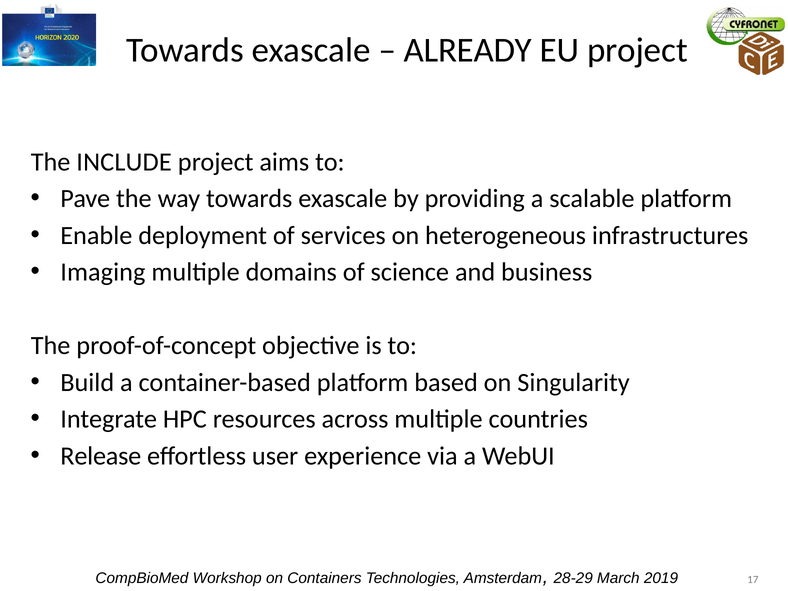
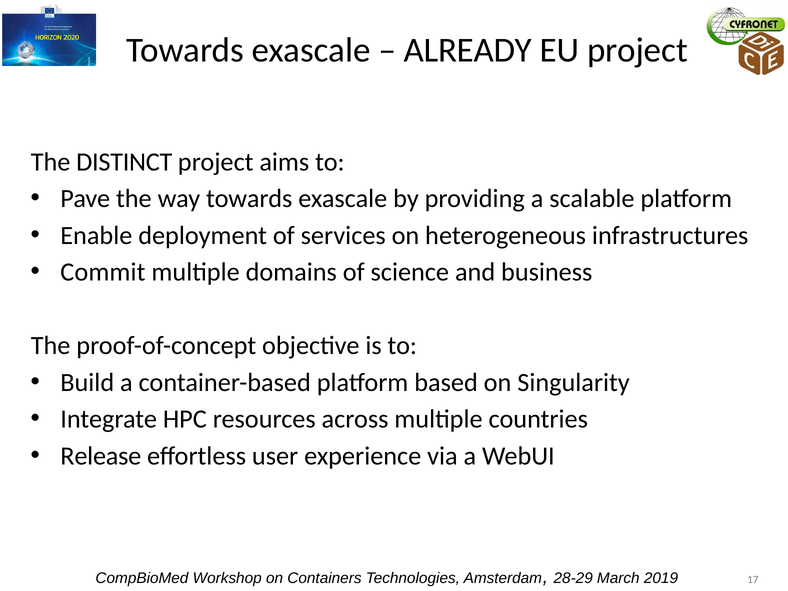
INCLUDE: INCLUDE -> DISTINCT (124, 162)
Imaging: Imaging -> Commit (103, 272)
